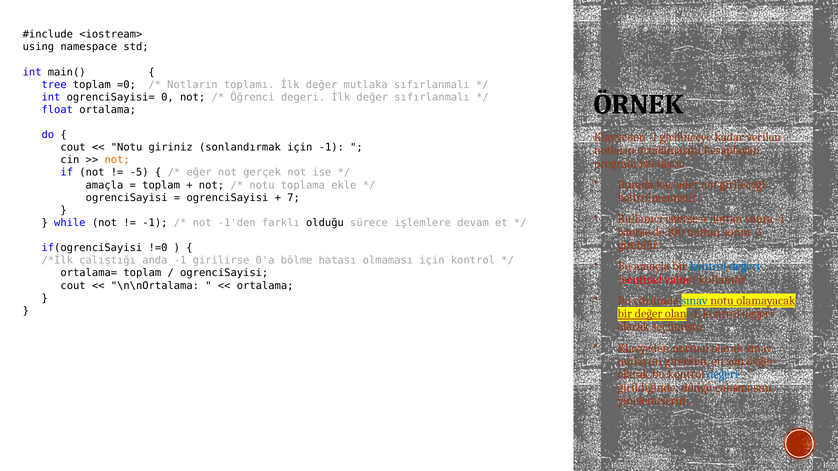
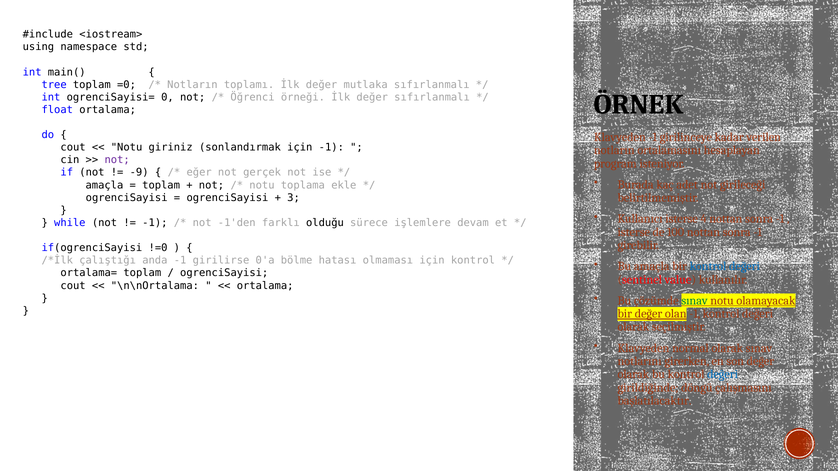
degeri: degeri -> örneği (303, 97)
not colour: orange -> purple (117, 160)
-5: -5 -> -9 (139, 173)
7: 7 -> 3 (294, 198)
sınav colour: blue -> green (695, 301)
yinelemelerini: yinelemelerini -> başlatılacaktır (654, 401)
